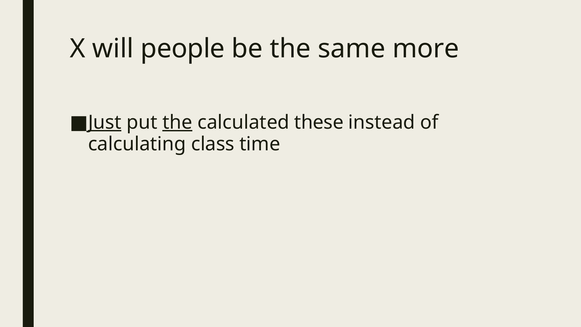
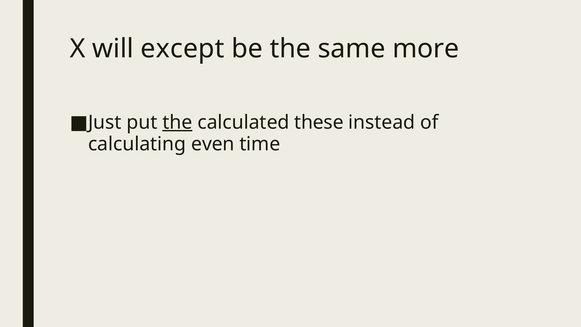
people: people -> except (183, 49)
Just underline: present -> none (105, 122)
class: class -> even (213, 144)
